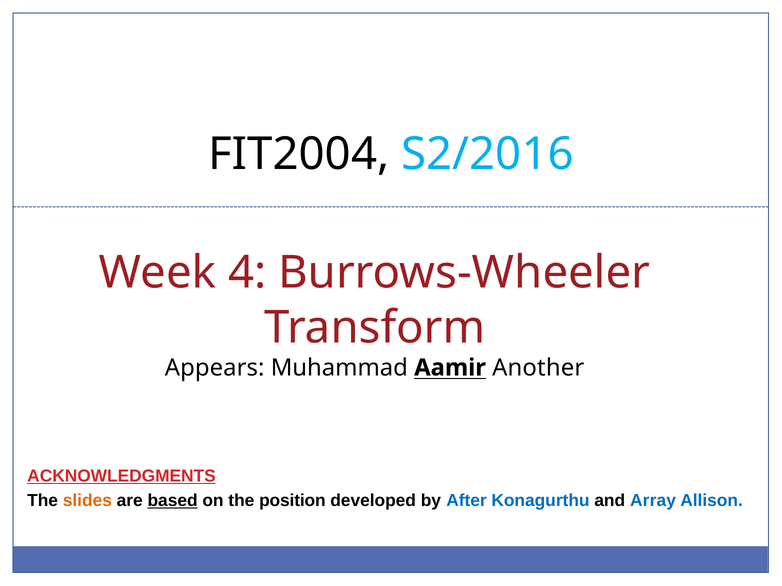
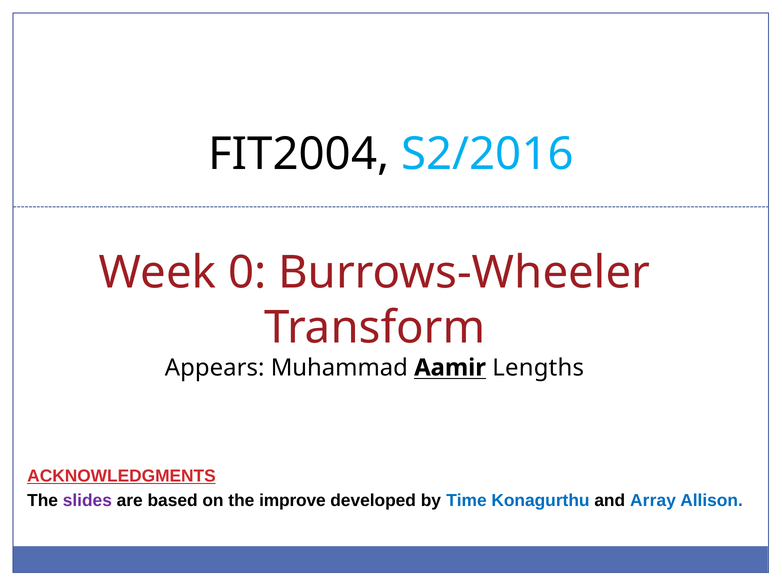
4: 4 -> 0 (247, 273)
Another: Another -> Lengths (538, 368)
slides colour: orange -> purple (87, 501)
based underline: present -> none (173, 501)
position: position -> improve (292, 501)
After: After -> Time (466, 501)
